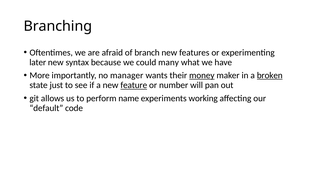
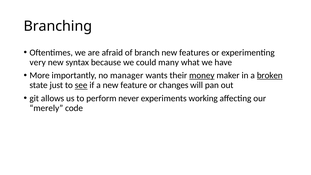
later: later -> very (38, 62)
see underline: none -> present (81, 85)
feature underline: present -> none (134, 85)
number: number -> changes (174, 85)
name: name -> never (129, 98)
default: default -> merely (46, 108)
